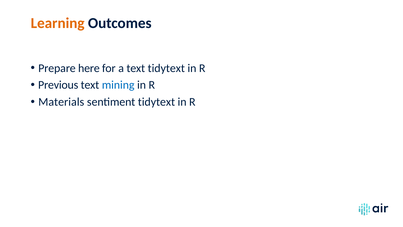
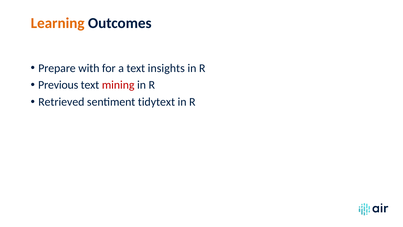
here: here -> with (89, 68)
text tidytext: tidytext -> insights (166, 68)
mining colour: blue -> red (118, 85)
Materials: Materials -> Retrieved (61, 102)
